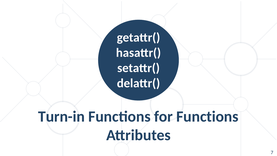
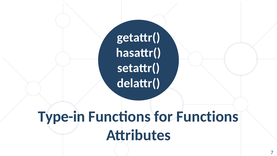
Turn-in: Turn-in -> Type-in (62, 116)
